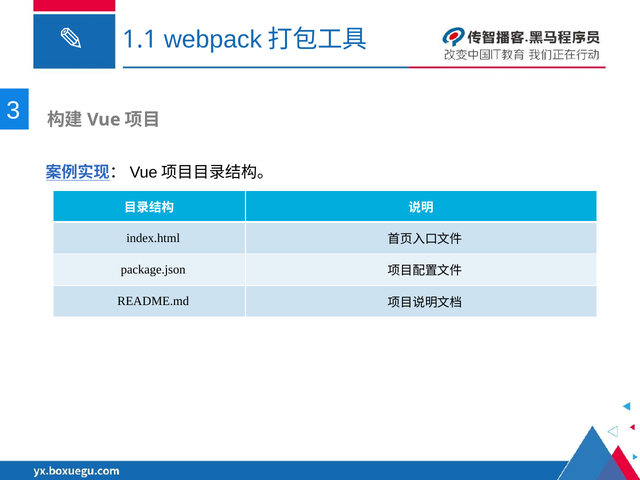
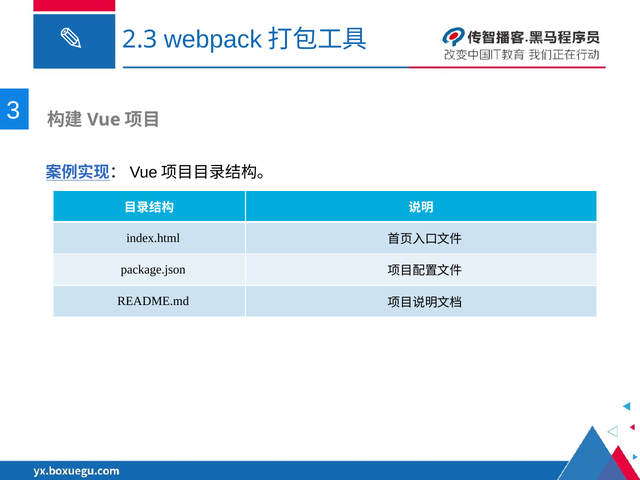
1.1: 1.1 -> 2.3 (140, 40)
